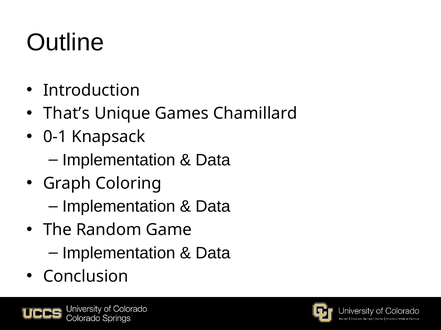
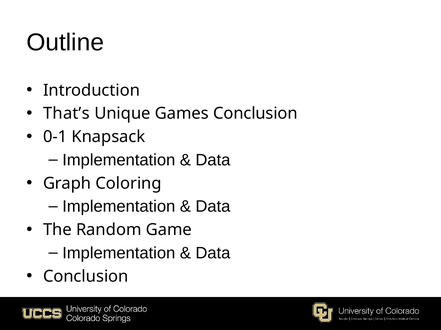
Games Chamillard: Chamillard -> Conclusion (255, 114)
